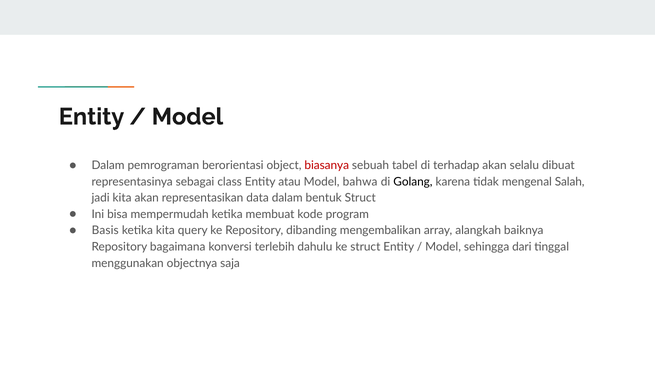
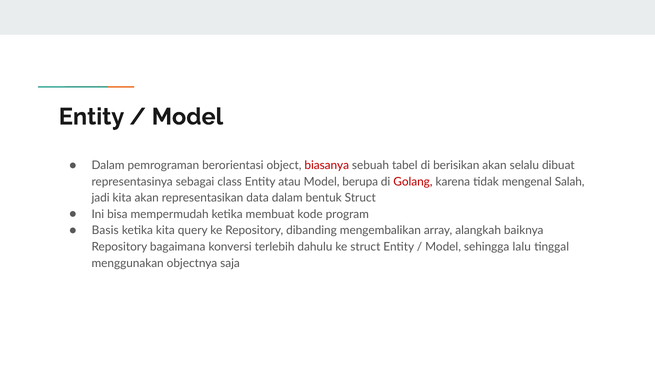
terhadap: terhadap -> berisikan (456, 166)
bahwa: bahwa -> berupa (360, 182)
Golang colour: black -> red (413, 182)
dari: dari -> lalu (522, 247)
